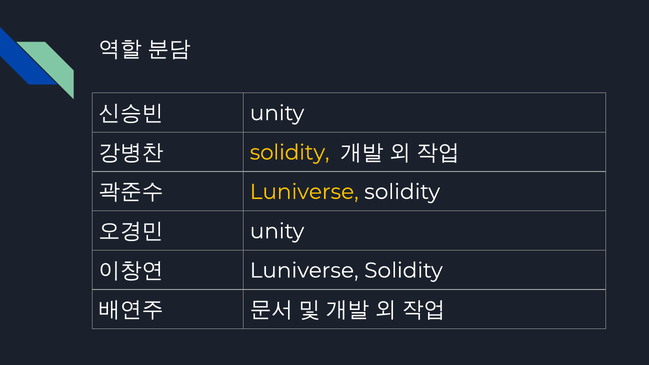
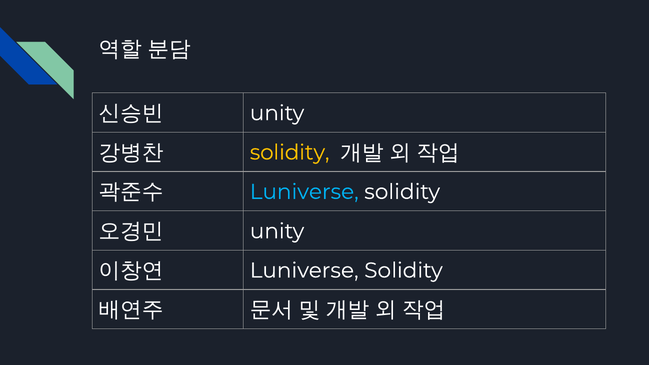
Luniverse colour: yellow -> light blue (304, 192)
